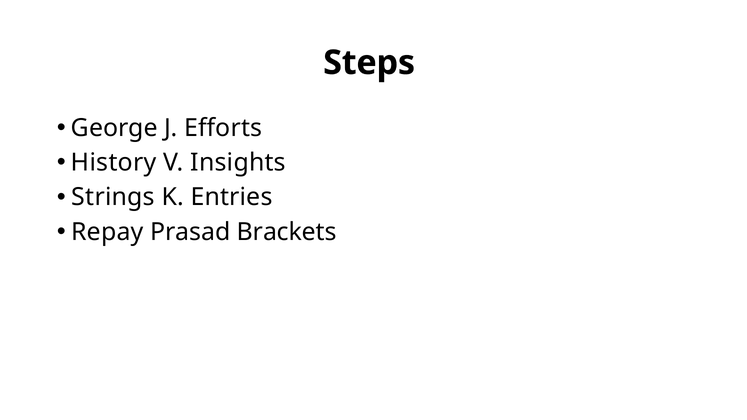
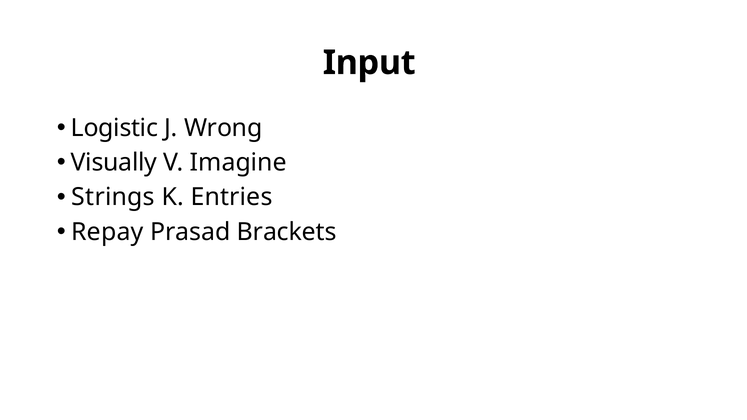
Steps: Steps -> Input (369, 63)
George: George -> Logistic (114, 128)
Efforts: Efforts -> Wrong (223, 128)
History: History -> Visually (114, 163)
Insights: Insights -> Imagine (238, 163)
